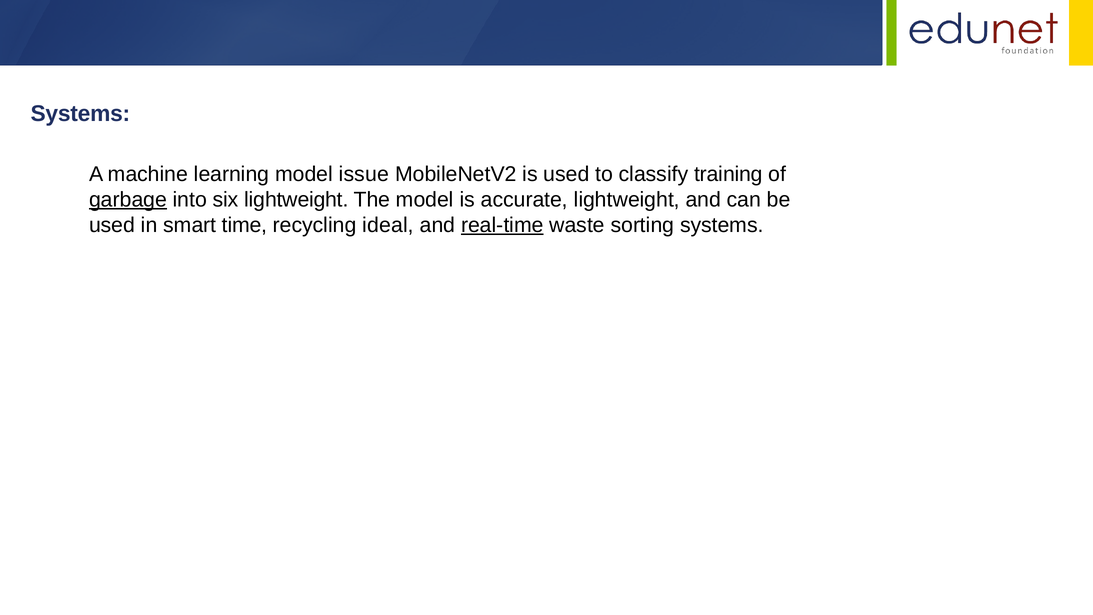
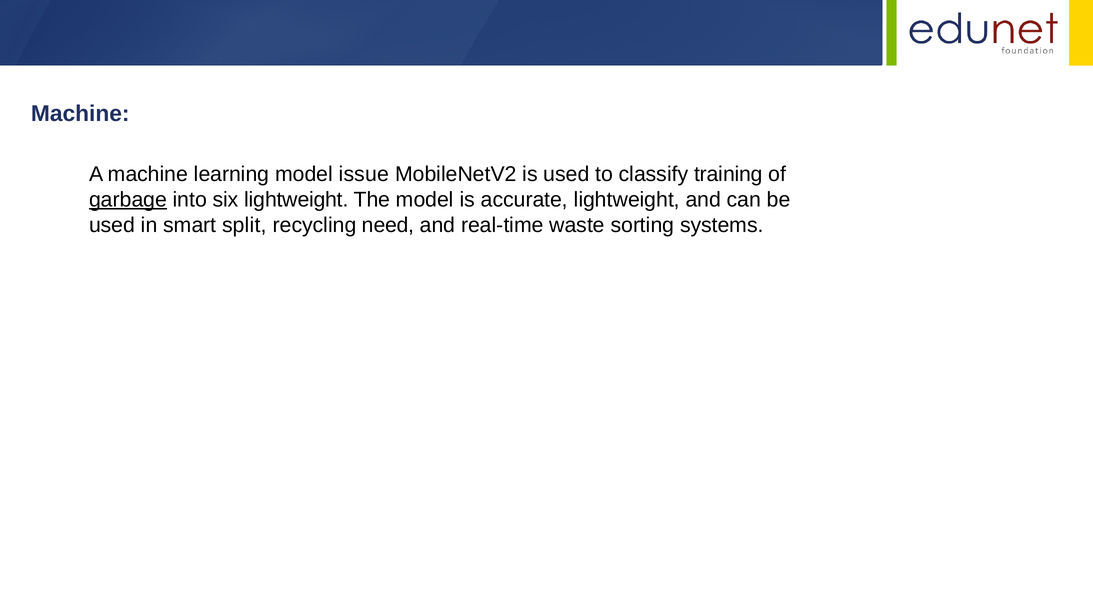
Systems: Systems -> Machine (80, 114)
time: time -> split (244, 225)
ideal: ideal -> need (388, 225)
real-time underline: present -> none (502, 225)
